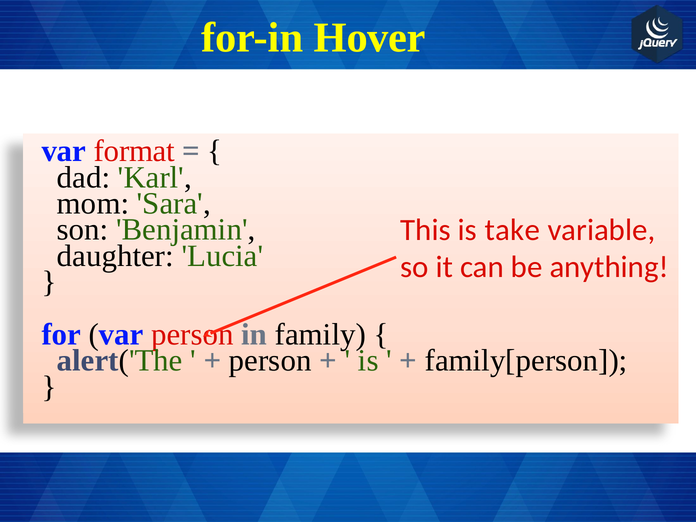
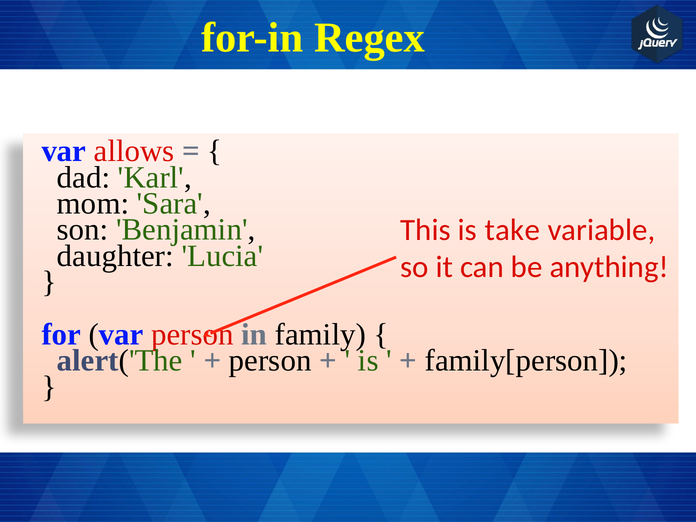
Hover: Hover -> Regex (370, 38)
format: format -> allows (134, 151)
